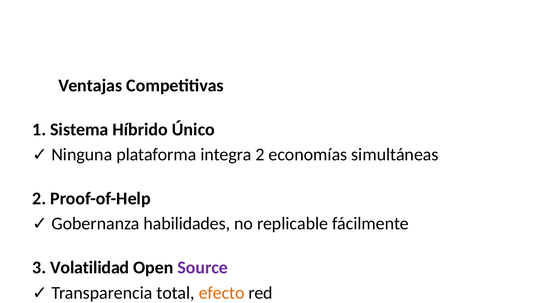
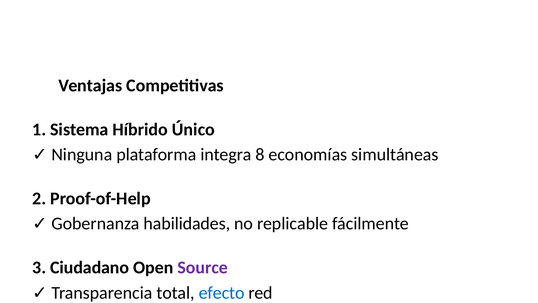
integra 2: 2 -> 8 (260, 154)
Volatilidad: Volatilidad -> Ciudadano (90, 267)
efecto colour: orange -> blue (222, 292)
